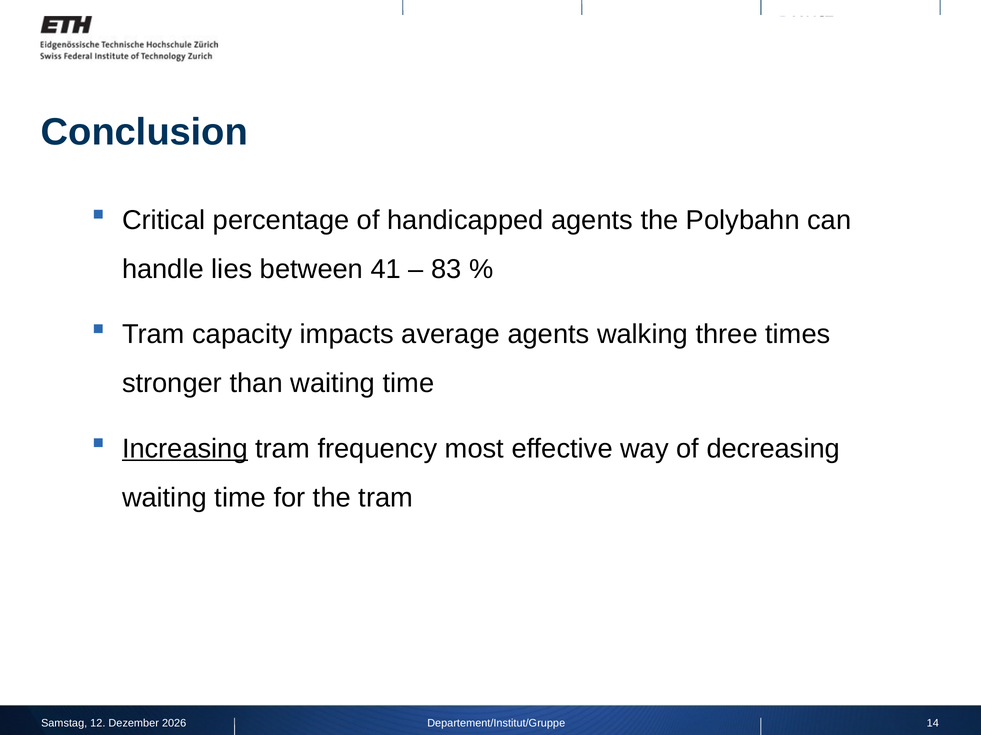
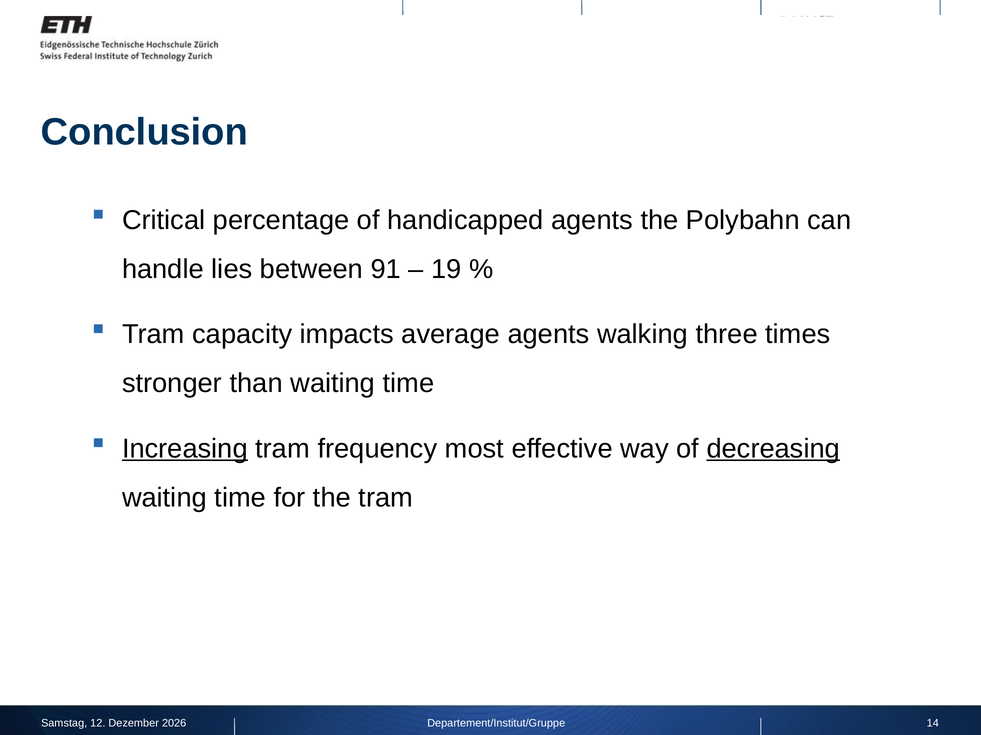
41: 41 -> 91 (386, 269)
83: 83 -> 19 (446, 269)
decreasing underline: none -> present (773, 449)
